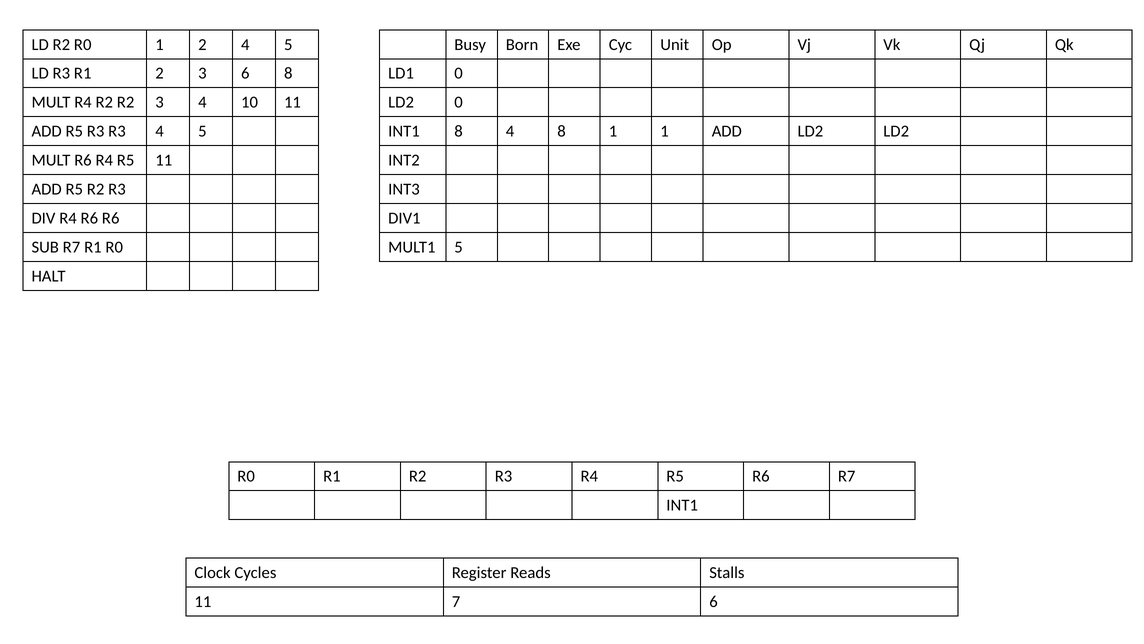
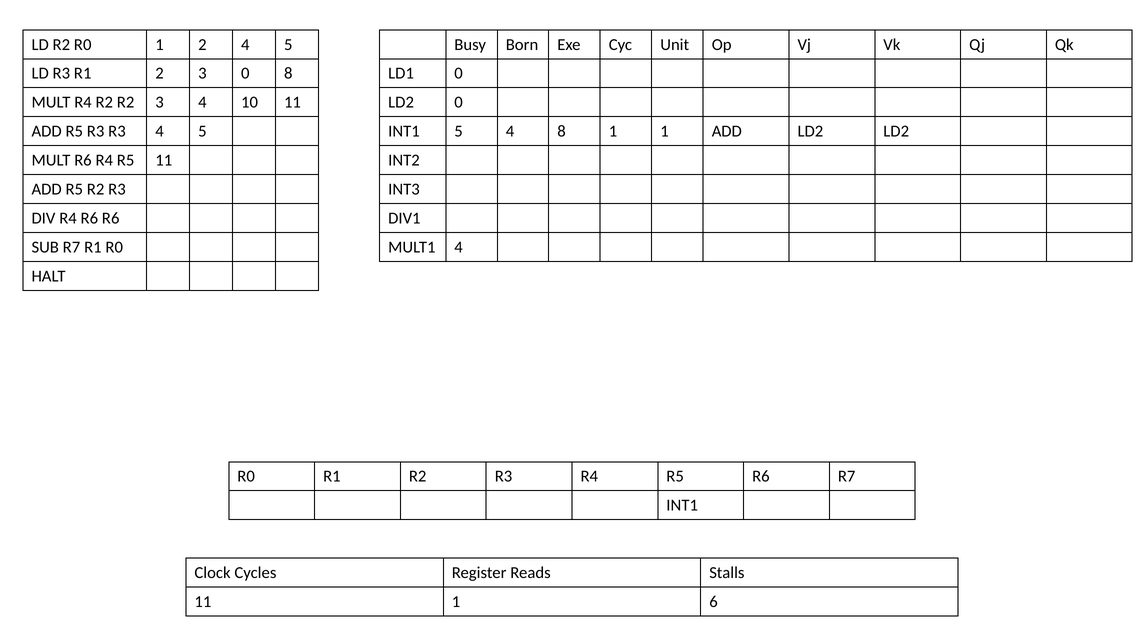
3 6: 6 -> 0 (245, 73)
INT1 8: 8 -> 5 (459, 131)
MULT1 5: 5 -> 4 (459, 247)
11 7: 7 -> 1 (456, 601)
